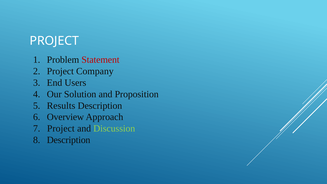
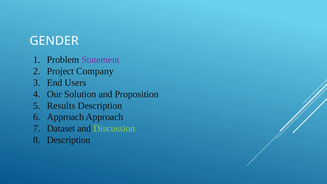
PROJECT: PROJECT -> GENDER (54, 41)
Statement colour: red -> purple (100, 60)
Overview: Overview -> Approach (65, 117)
Project: Project -> Dataset (61, 128)
